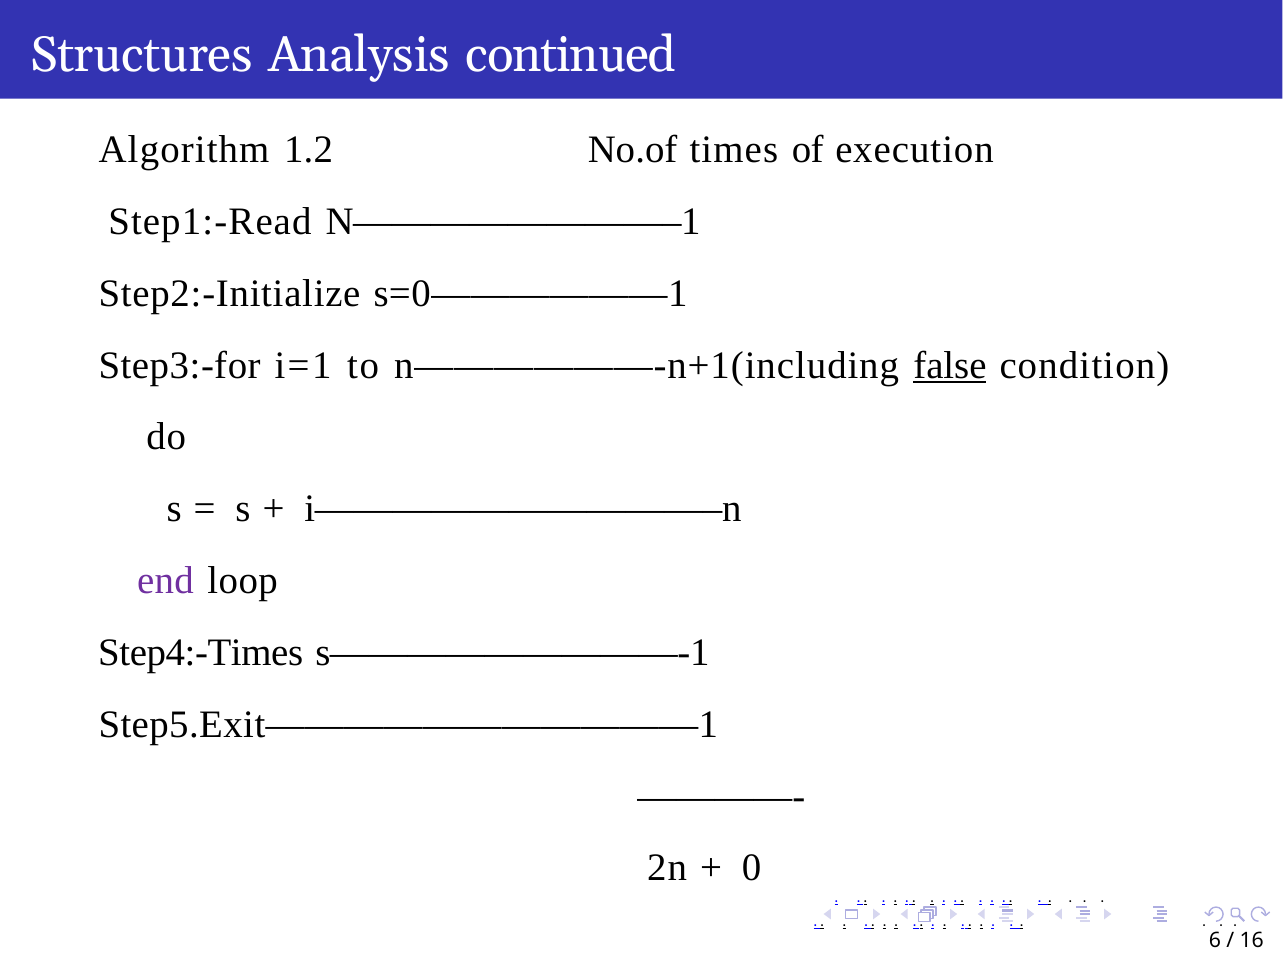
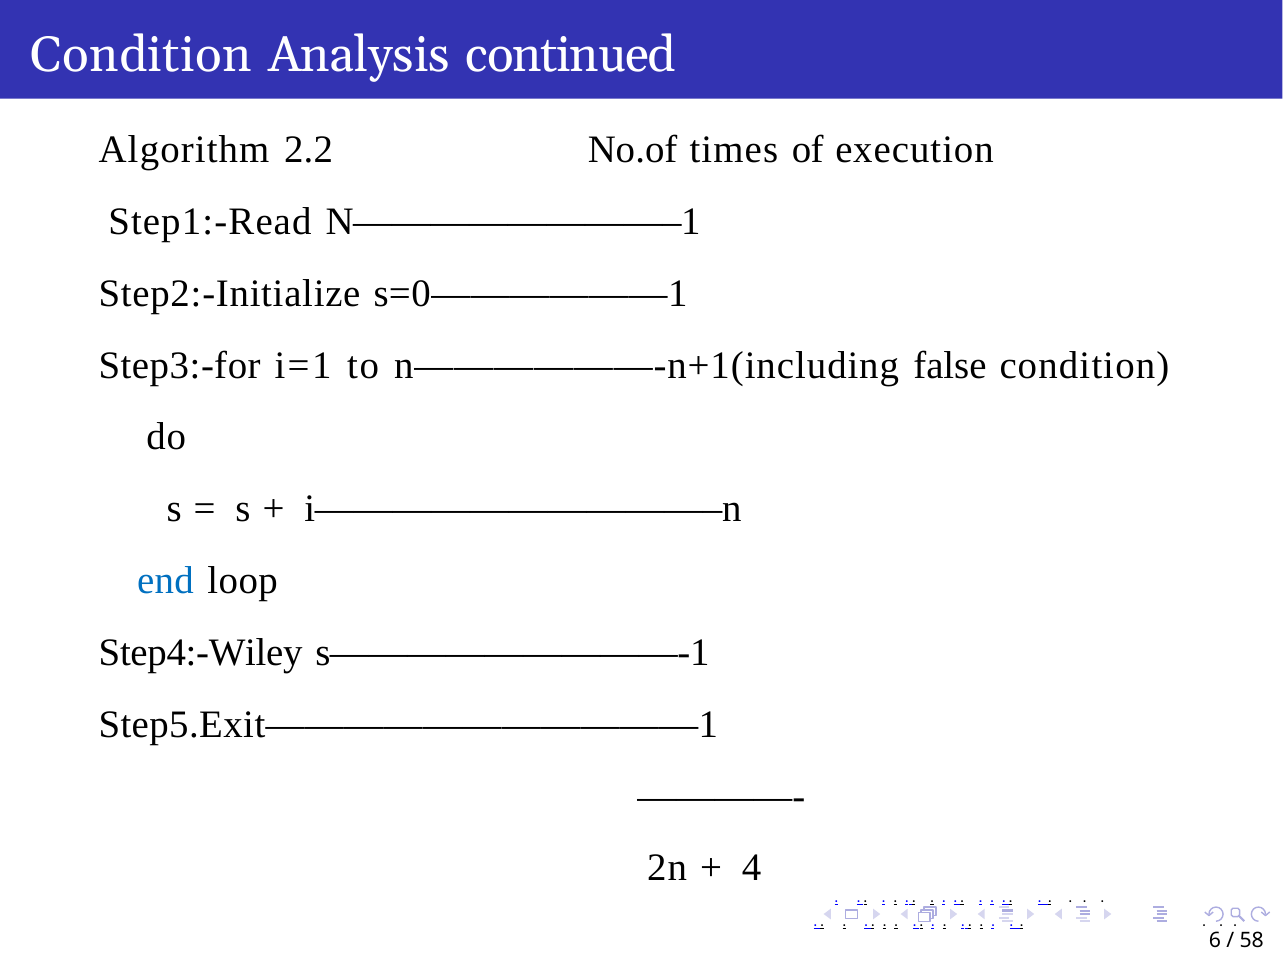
Structures: Structures -> Condition (141, 55)
1.2: 1.2 -> 2.2 (309, 150)
false underline: present -> none (950, 365)
end colour: purple -> blue (165, 581)
Step4:-Times: Step4:-Times -> Step4:-Wiley (201, 653)
0: 0 -> 4 (752, 868)
16: 16 -> 58 (1252, 941)
